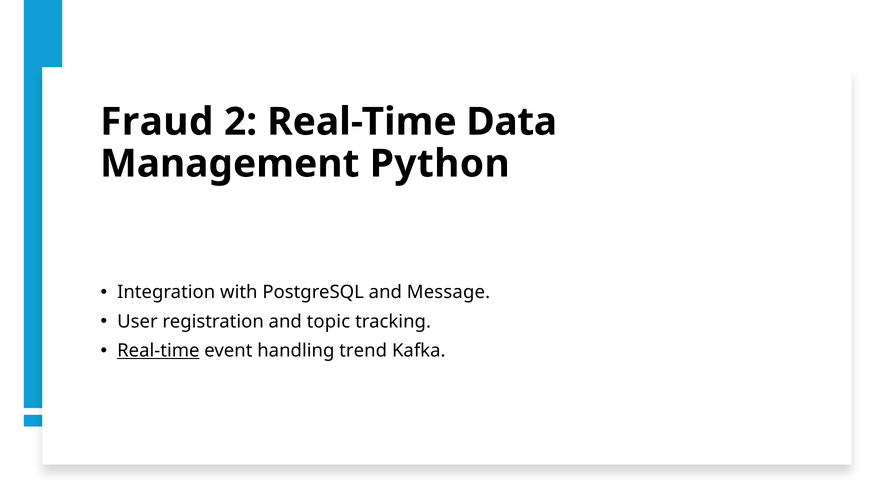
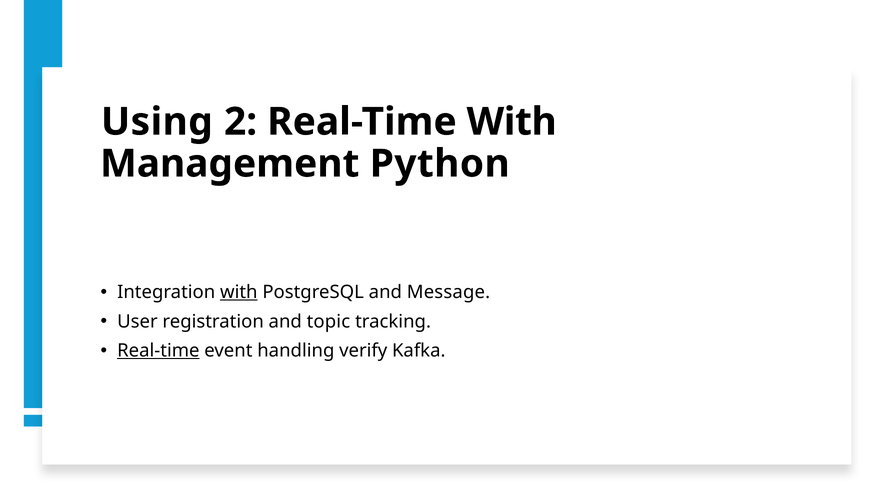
Fraud: Fraud -> Using (157, 122)
Real-Time Data: Data -> With (512, 122)
with underline: none -> present (239, 292)
trend: trend -> verify (363, 351)
